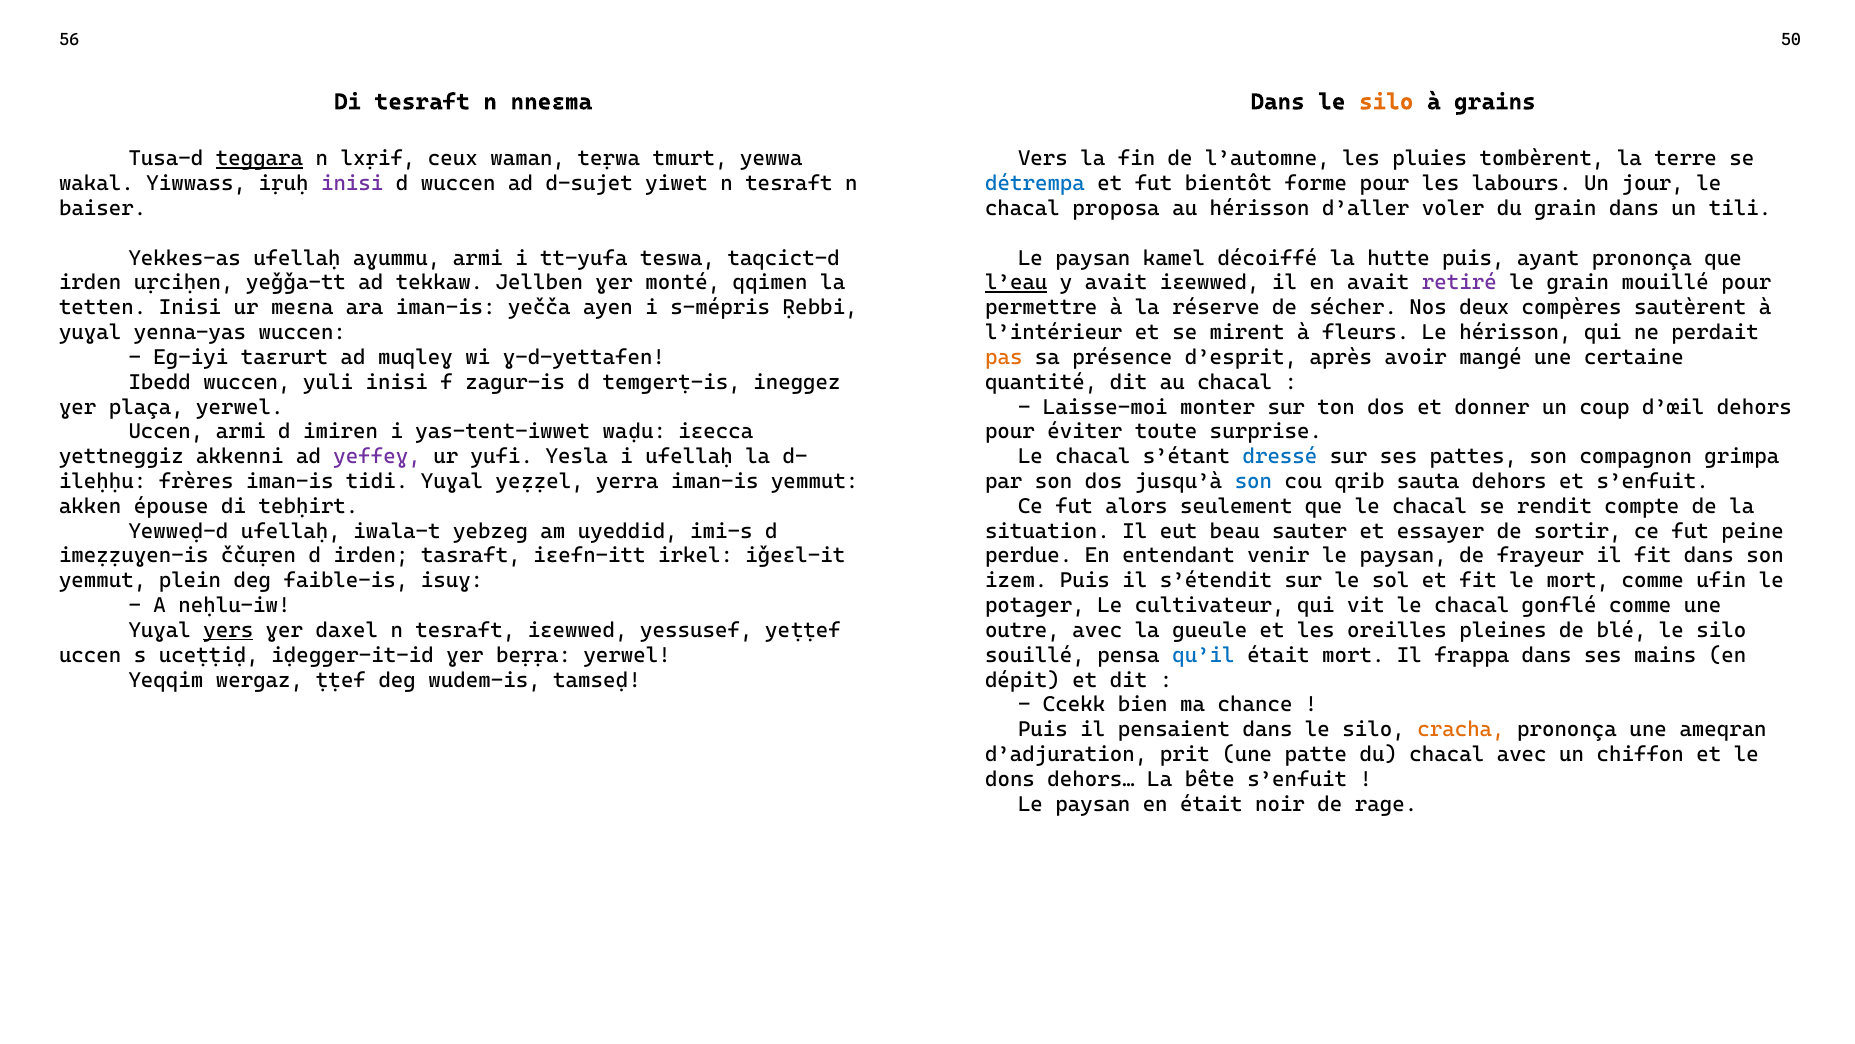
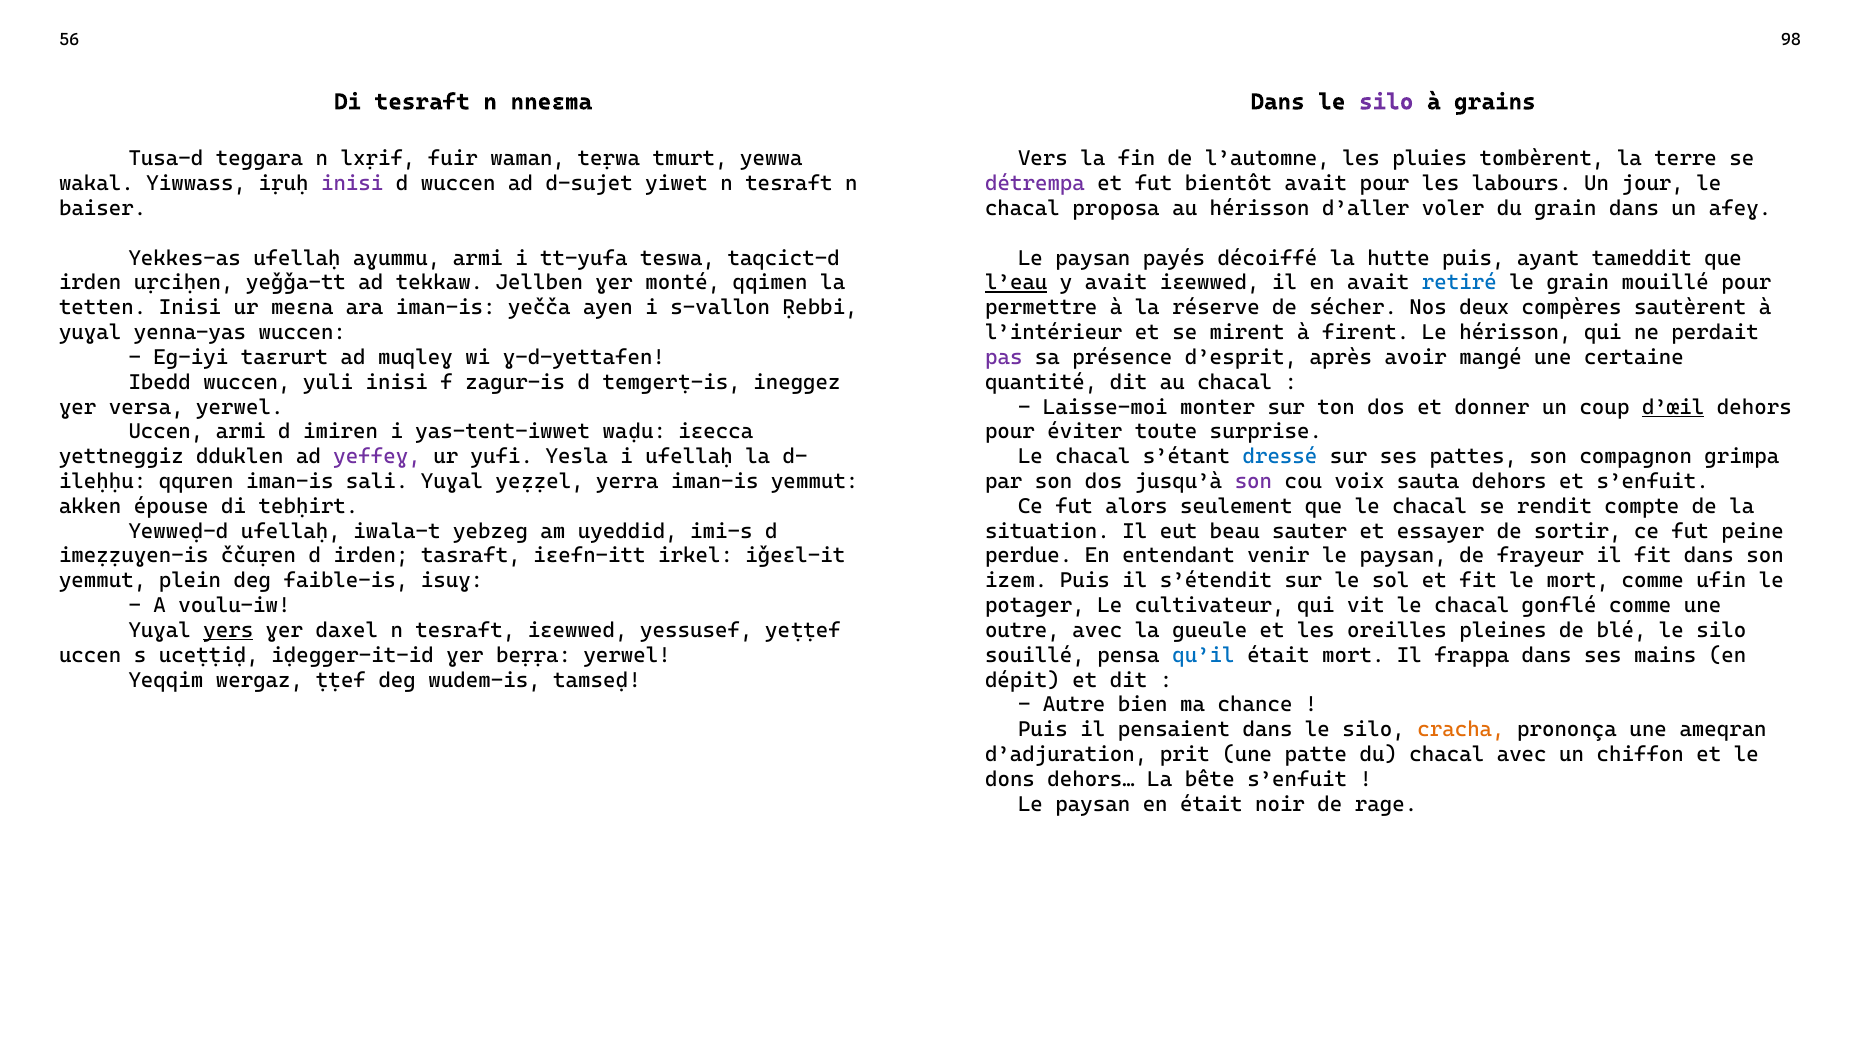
50: 50 -> 98 (1791, 40)
silo colour: orange -> purple (1386, 102)
teggara underline: present -> none (259, 159)
ceux: ceux -> fuir (453, 159)
détrempa colour: blue -> purple (1035, 183)
bientôt forme: forme -> avait (1316, 183)
tili: tili -> afeɣ (1740, 208)
kamel: kamel -> payés (1174, 258)
ayant prononça: prononça -> tameddit (1642, 258)
retiré colour: purple -> blue (1459, 283)
s-mépris: s-mépris -> s-vallon (720, 308)
fleurs: fleurs -> firent (1366, 332)
pas colour: orange -> purple (1004, 357)
plaça: plaça -> versa (146, 407)
d’œil underline: none -> present (1673, 407)
akkenni: akkenni -> dduklen (240, 456)
frères: frères -> qquren (196, 481)
tidi: tidi -> sali (377, 481)
son colour: blue -> purple (1253, 481)
qrib: qrib -> voix (1359, 481)
neḥlu-iw: neḥlu-iw -> voulu-iw (234, 605)
Ccekk: Ccekk -> Autre (1074, 705)
